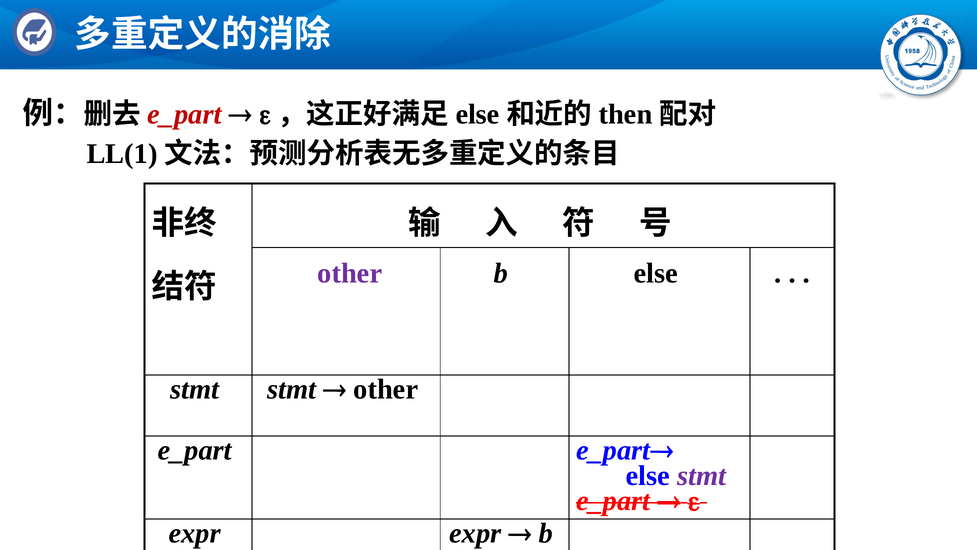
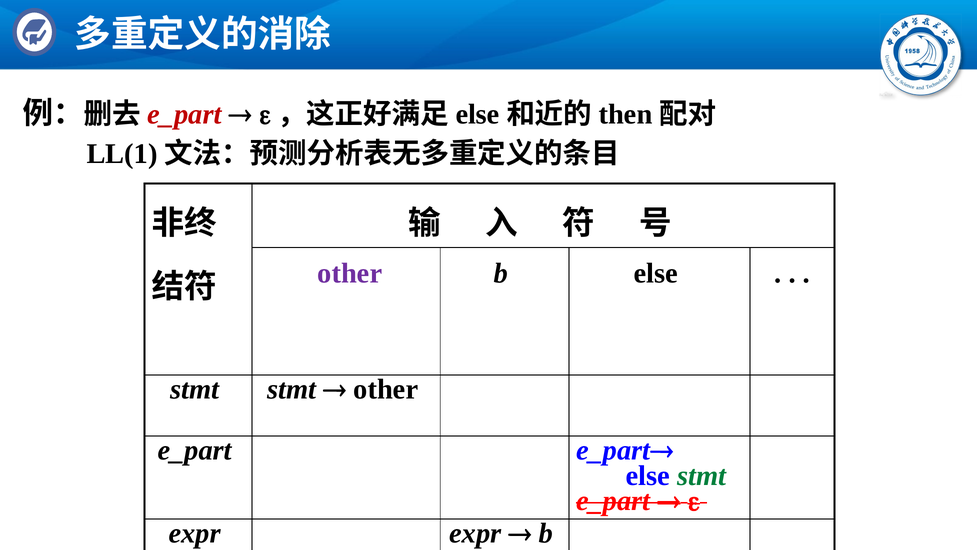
stmt colour: purple -> green (702, 475)
